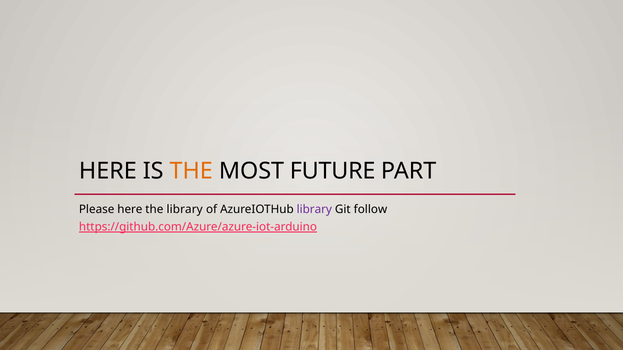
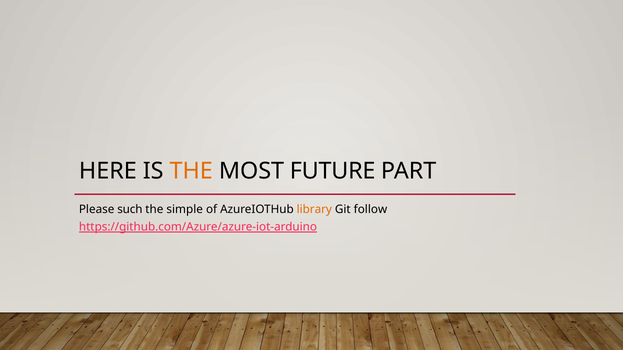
Please here: here -> such (130, 210)
the library: library -> simple (185, 210)
library colour: purple -> orange (314, 210)
